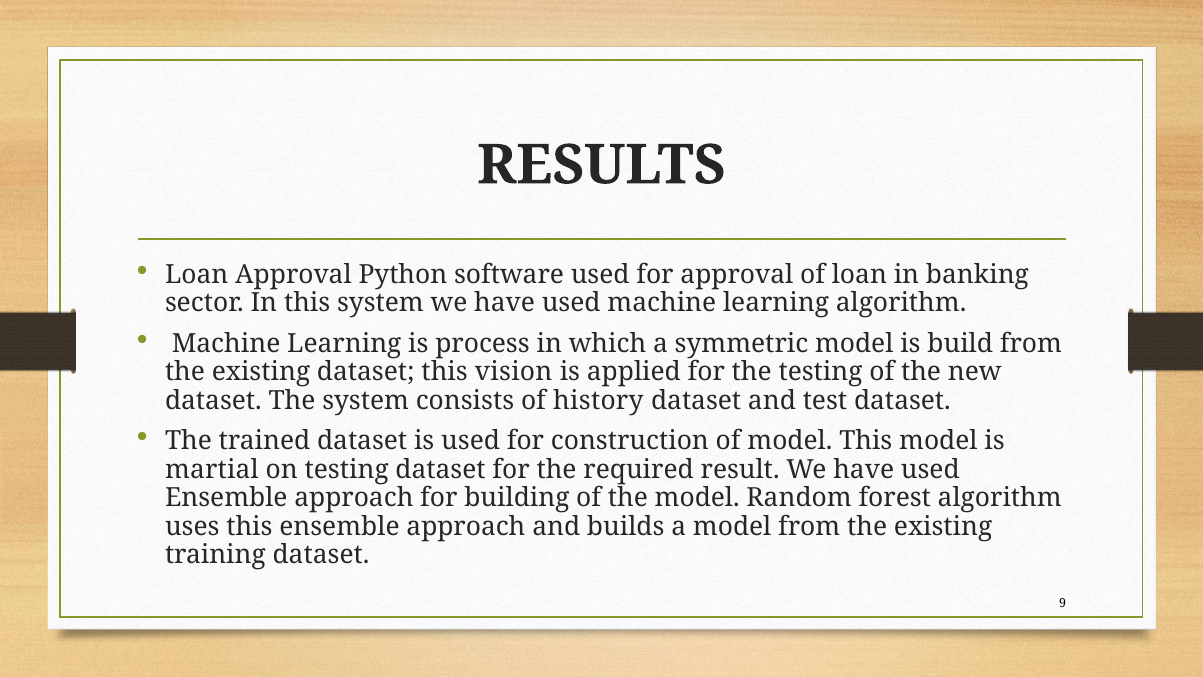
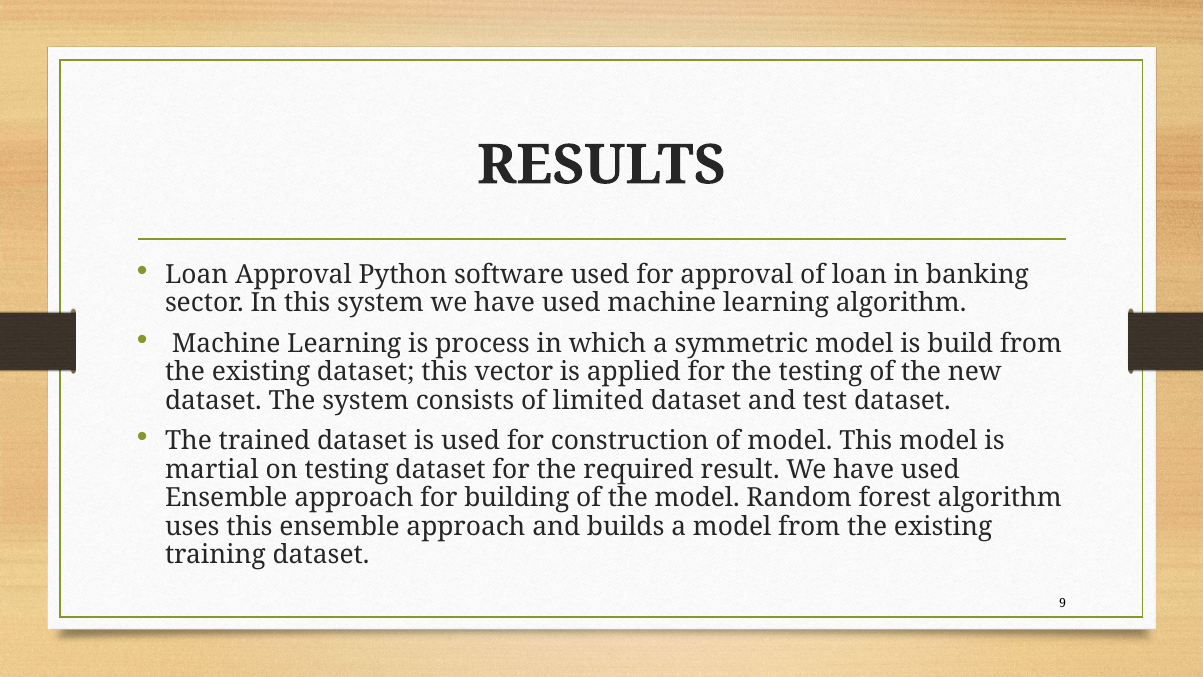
vision: vision -> vector (514, 372)
history: history -> limited (598, 400)
